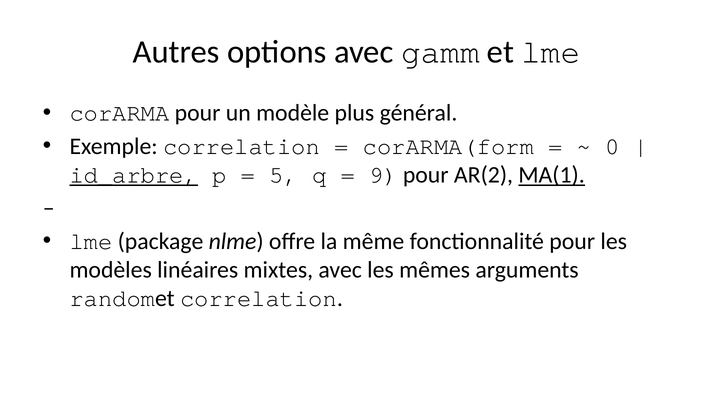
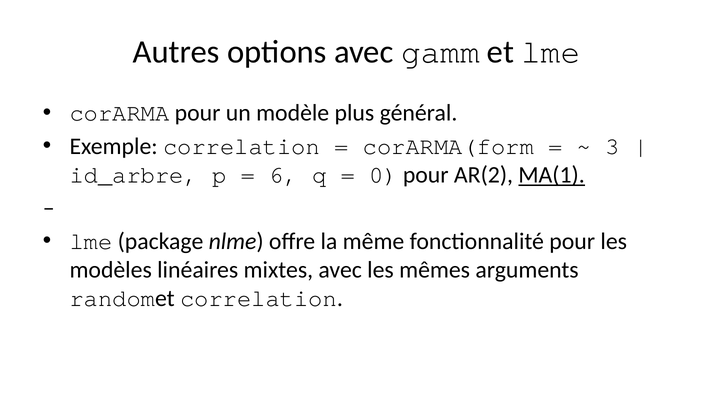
0: 0 -> 3 (612, 146)
id_arbre underline: present -> none (134, 175)
5: 5 -> 6 (284, 175)
9: 9 -> 0 (383, 175)
